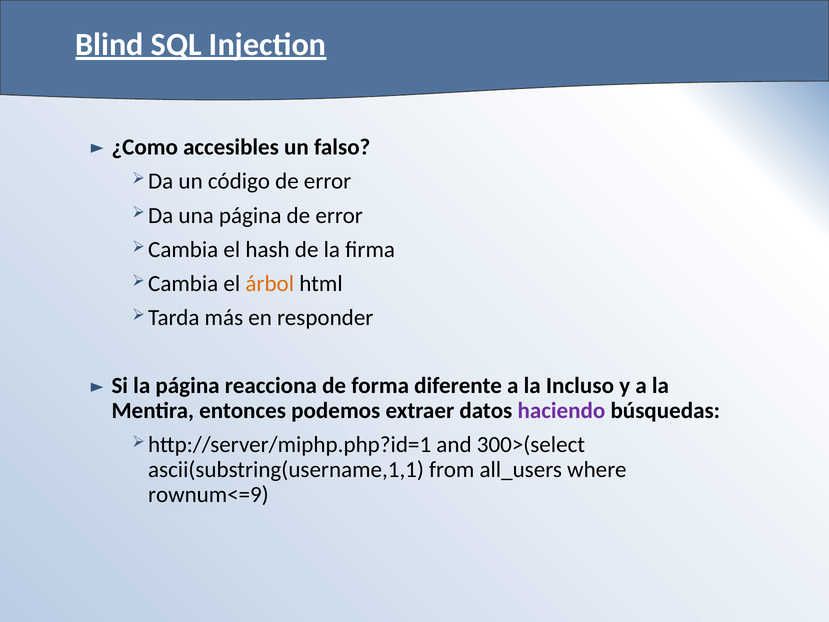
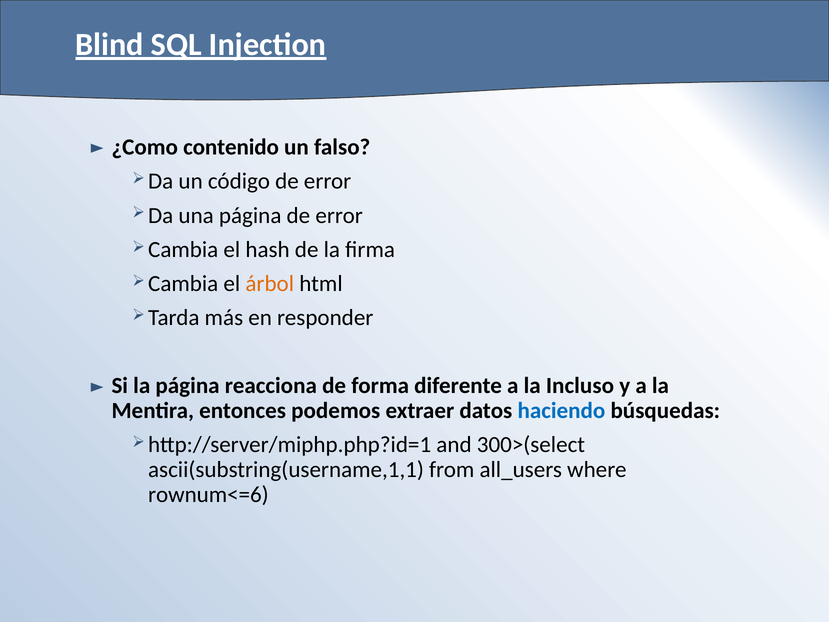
accesibles: accesibles -> contenido (231, 147)
haciendo colour: purple -> blue (561, 411)
rownum<=9: rownum<=9 -> rownum<=6 (208, 494)
